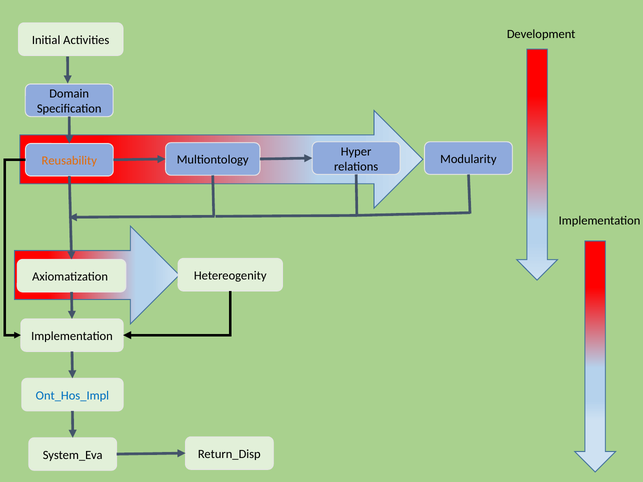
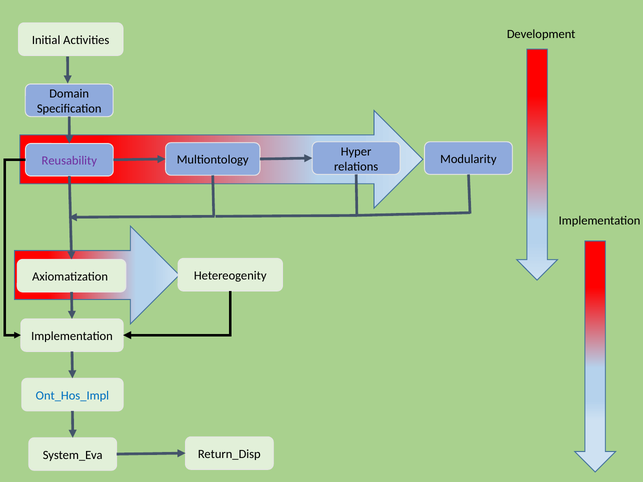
Reusability colour: orange -> purple (69, 161)
